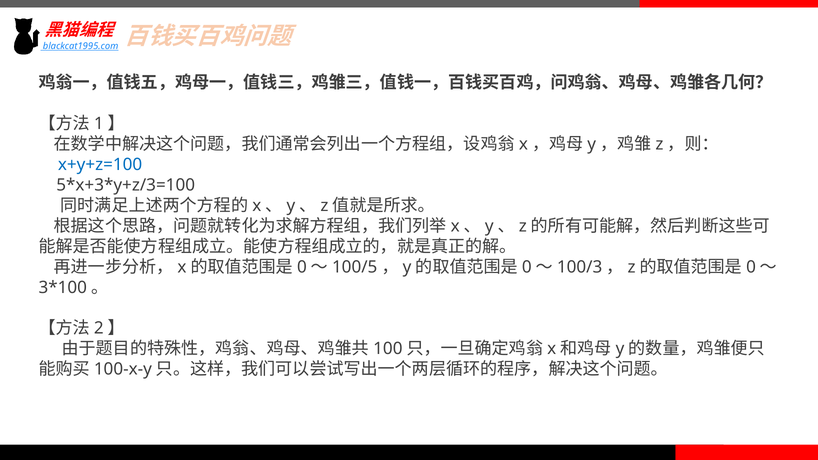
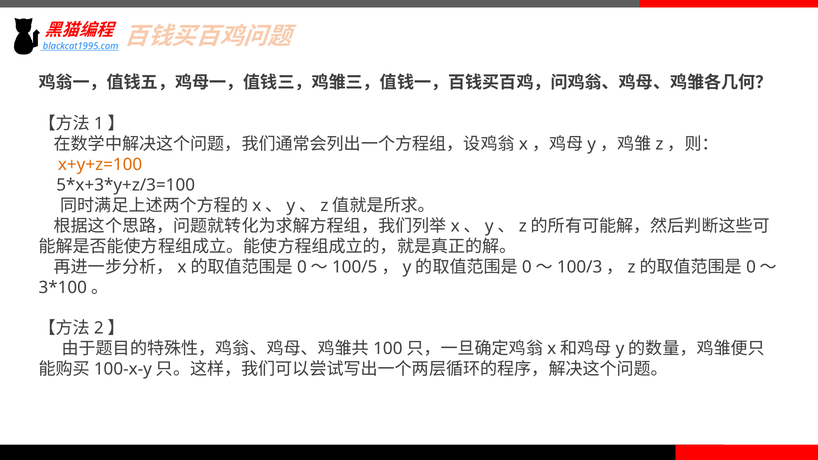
x+y+z=100 colour: blue -> orange (100, 165)
